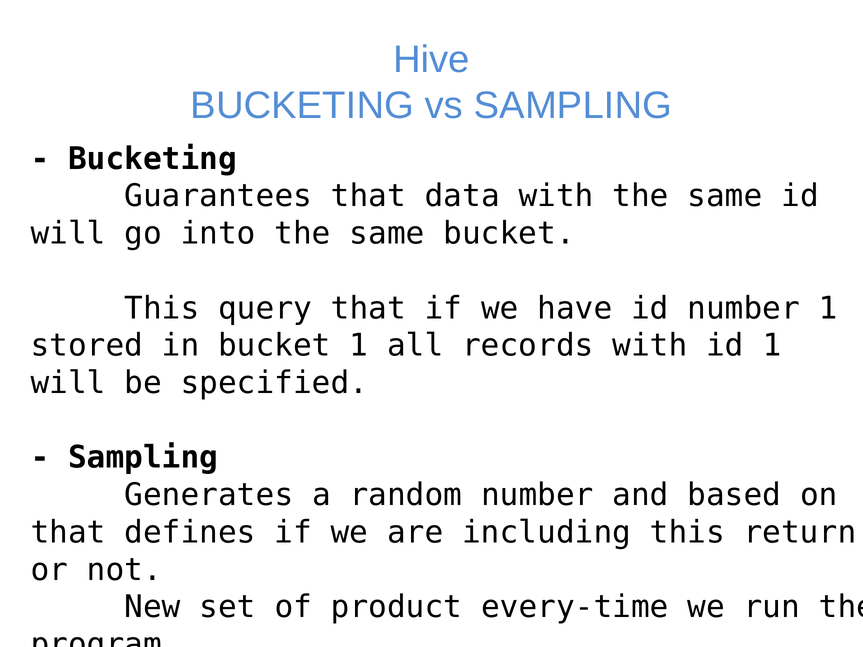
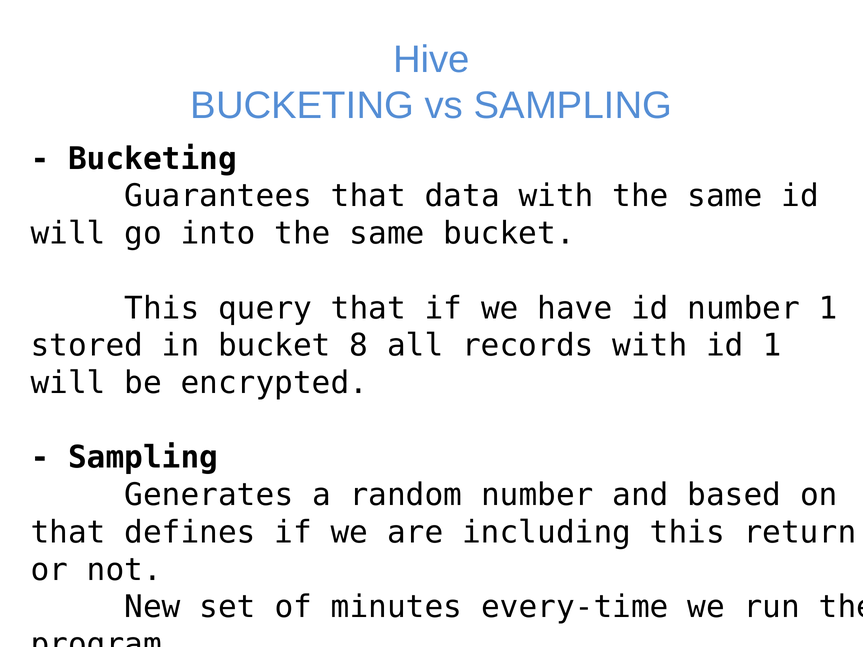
bucket 1: 1 -> 8 (359, 346)
specified: specified -> encrypted (274, 383)
product: product -> minutes (397, 607)
